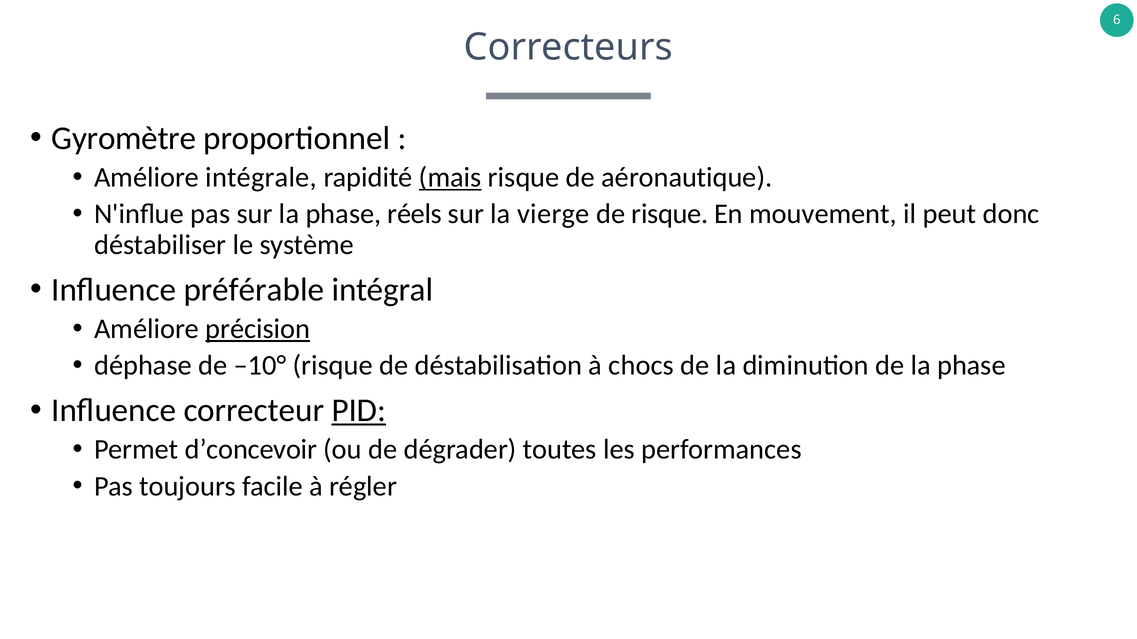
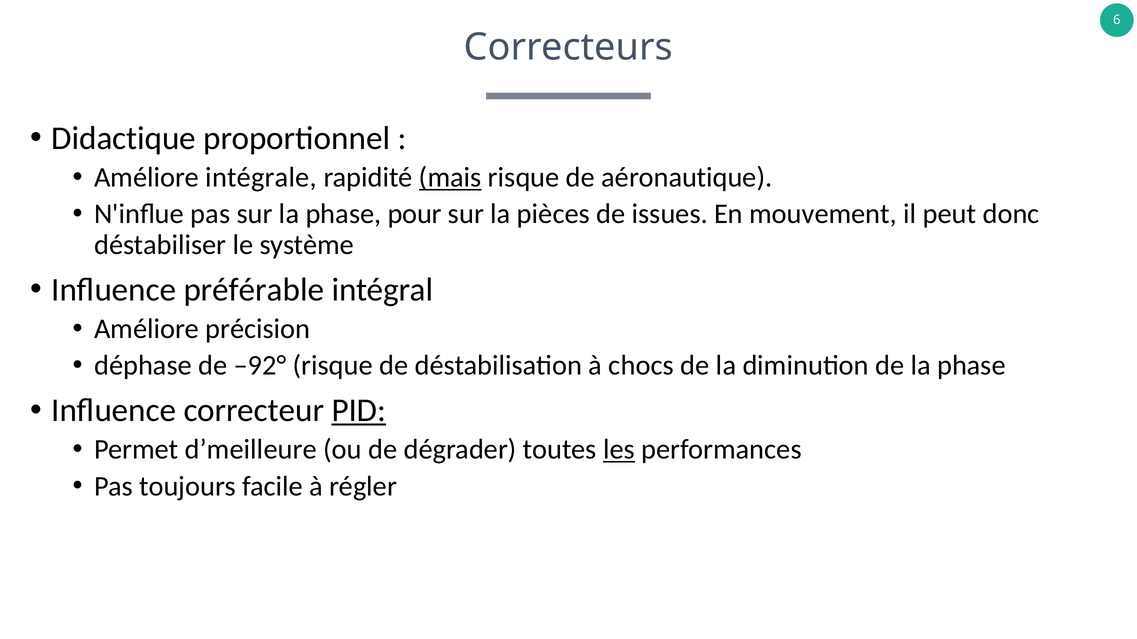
Gyromètre: Gyromètre -> Didactique (124, 138)
réels: réels -> pour (415, 214)
vierge: vierge -> pièces (553, 214)
de risque: risque -> issues (670, 214)
précision underline: present -> none (258, 329)
–10°: –10° -> –92° (260, 366)
d’concevoir: d’concevoir -> d’meilleure (251, 450)
les underline: none -> present (619, 450)
